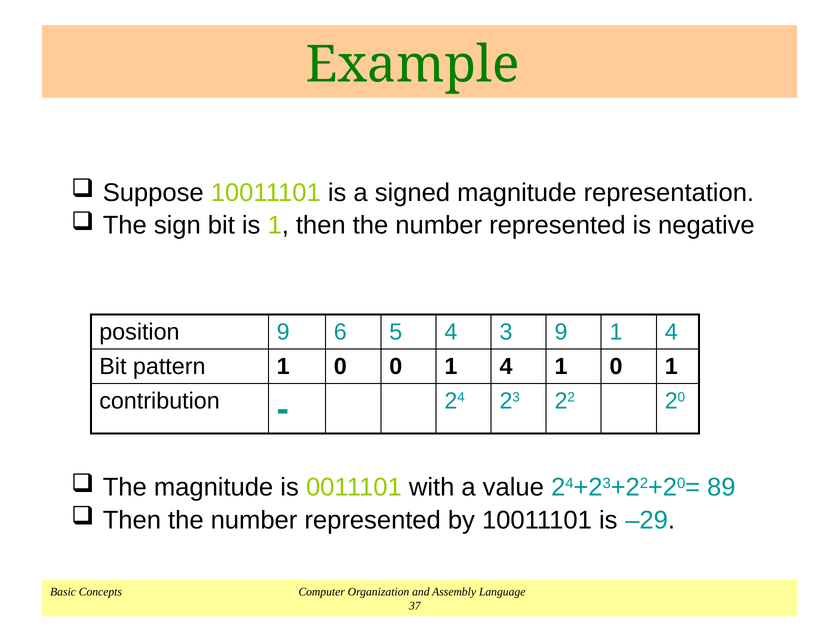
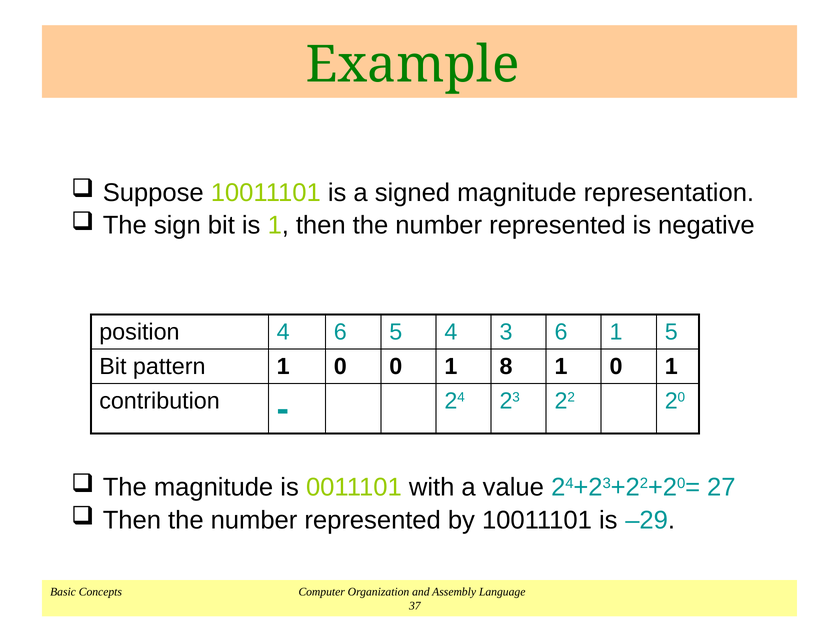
position 9: 9 -> 4 (283, 332)
3 9: 9 -> 6 (561, 332)
4: 4 -> 5 (671, 332)
0 1 4: 4 -> 8 (506, 367)
89: 89 -> 27 (721, 488)
